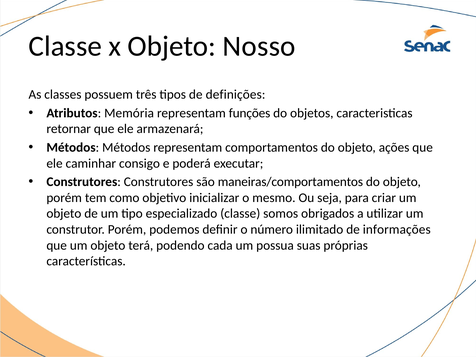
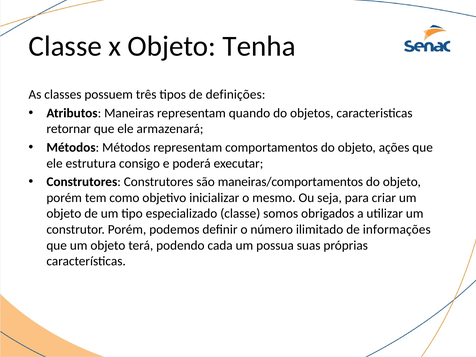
Nosso: Nosso -> Tenha (259, 46)
Memória: Memória -> Maneiras (129, 113)
funções: funções -> quando (249, 113)
caminhar: caminhar -> estrutura (91, 163)
